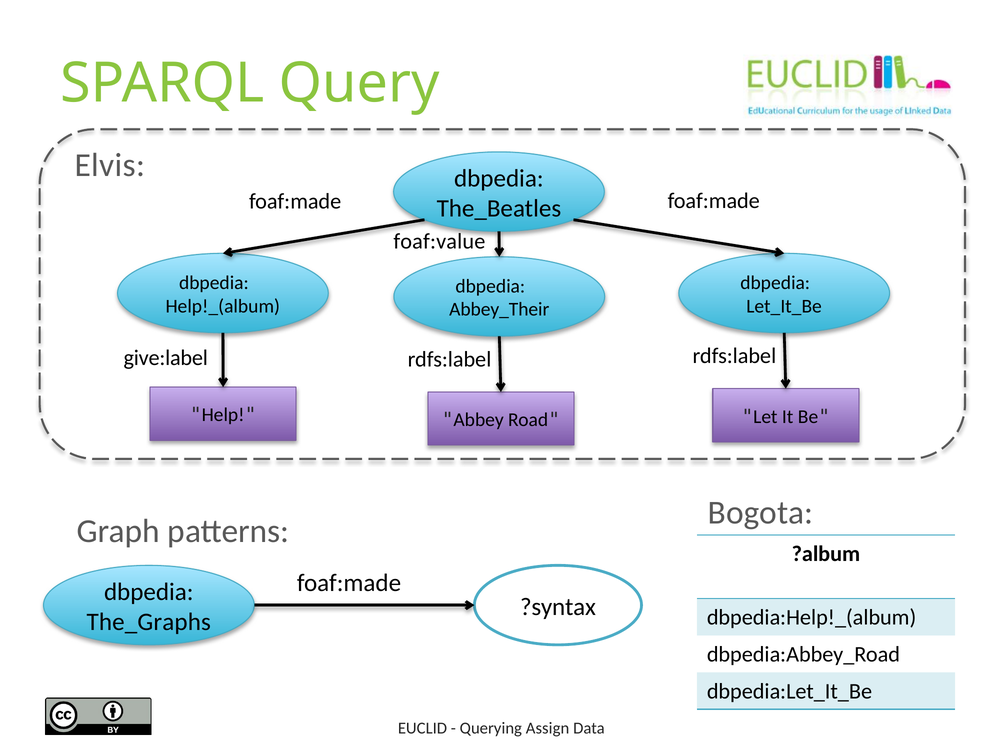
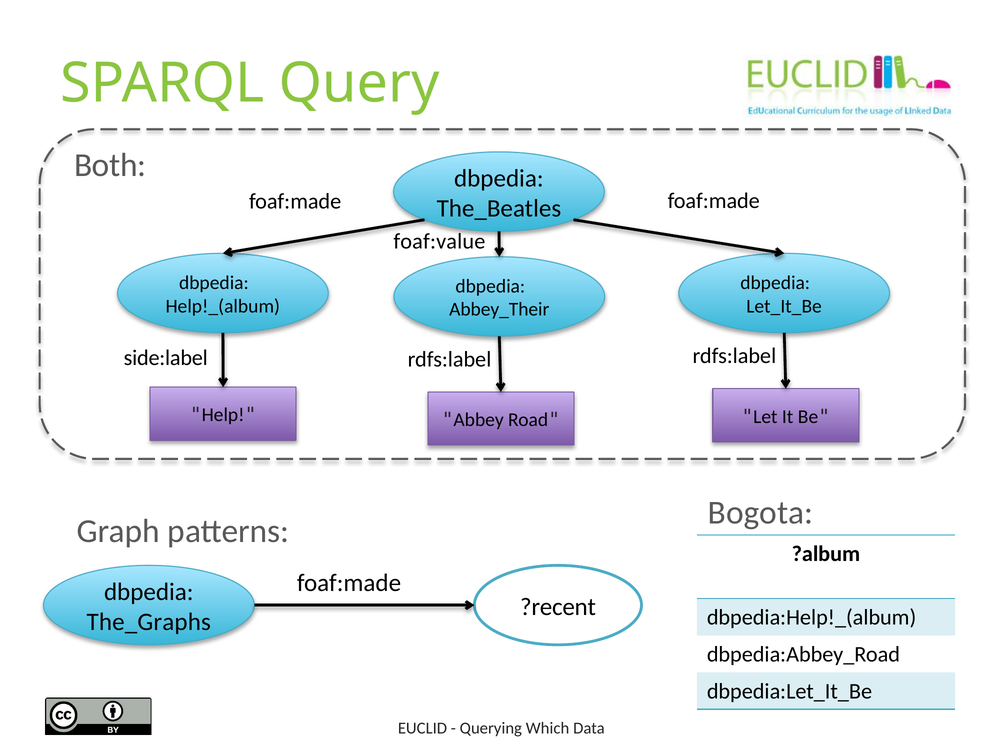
Elvis: Elvis -> Both (110, 165)
give:label: give:label -> side:label (166, 357)
?syntax: ?syntax -> ?recent (558, 606)
Assign: Assign -> Which (548, 728)
